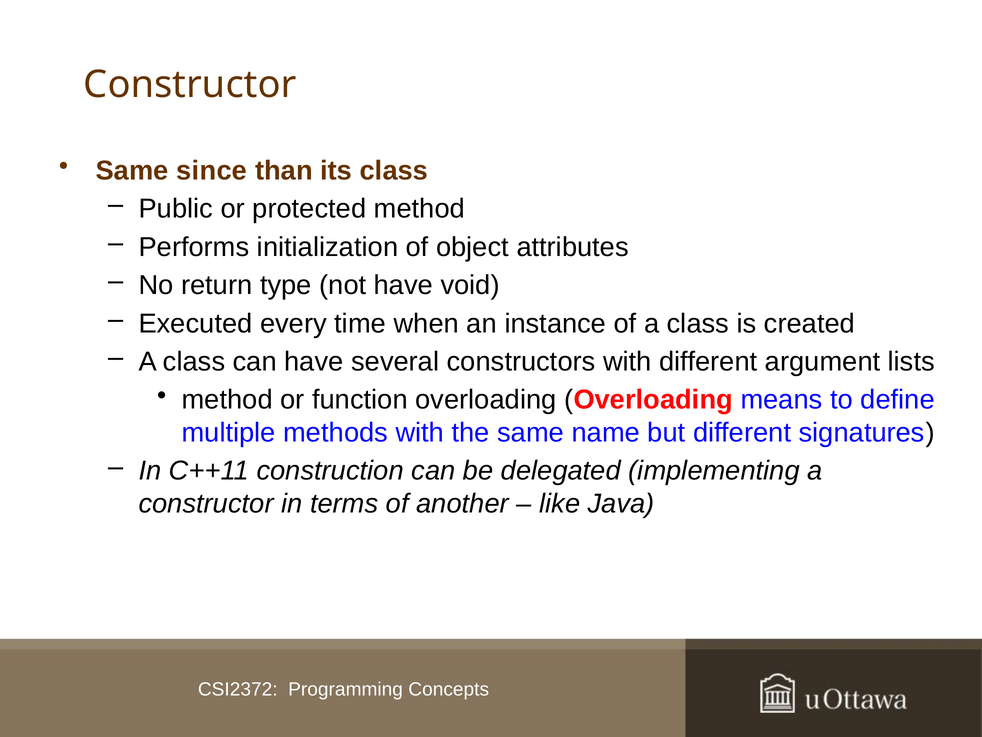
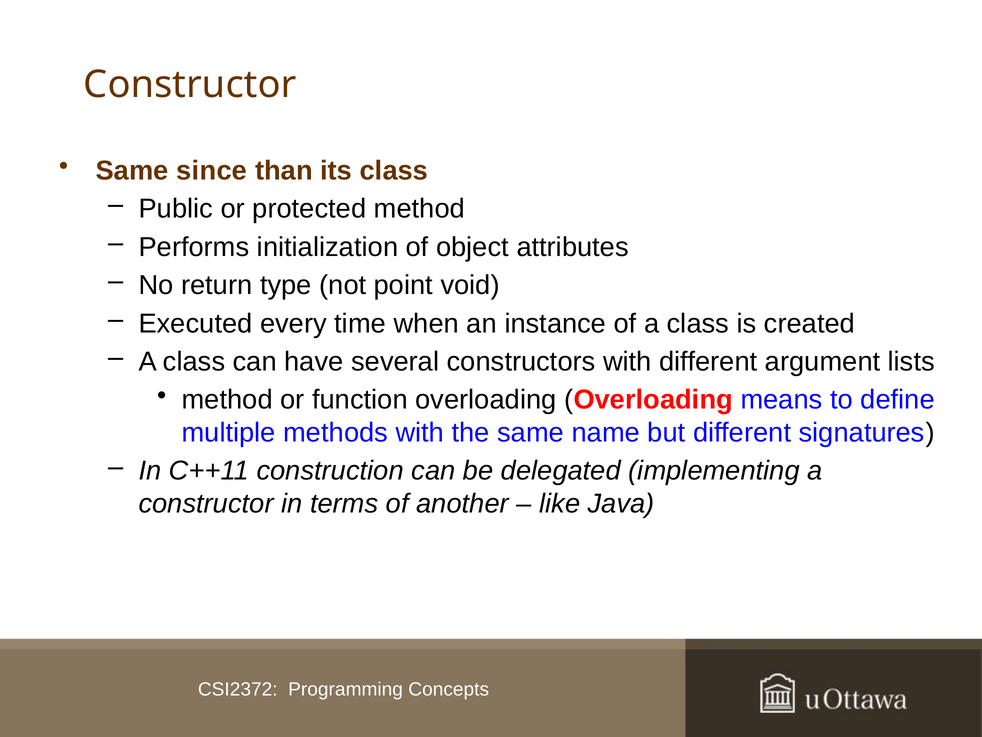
not have: have -> point (403, 285)
